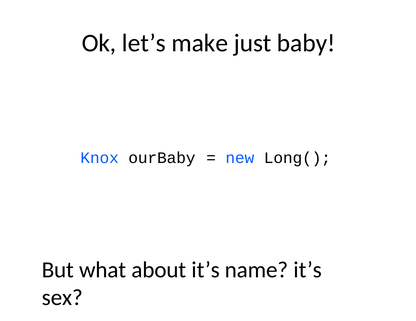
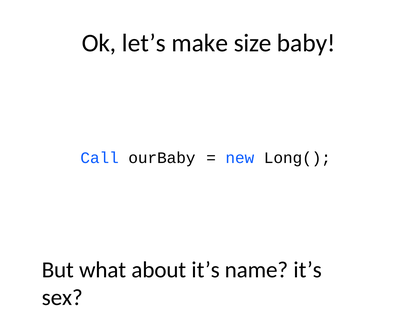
just: just -> size (253, 43)
Knox: Knox -> Call (100, 158)
